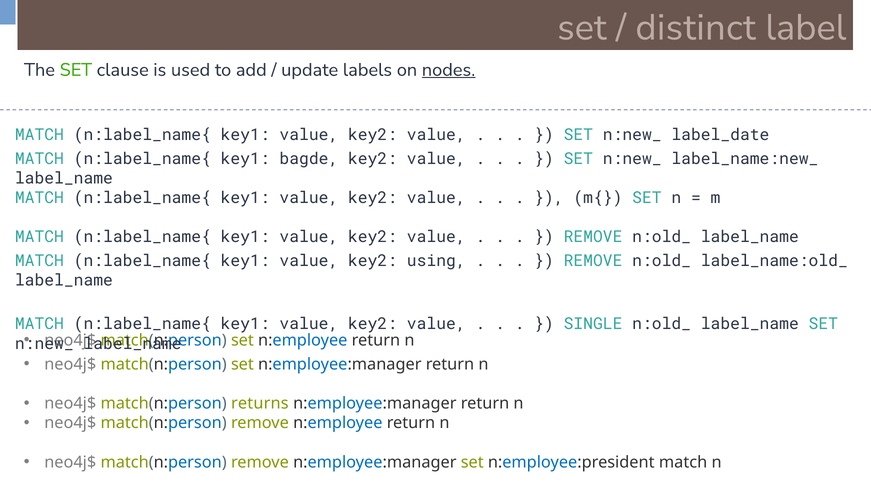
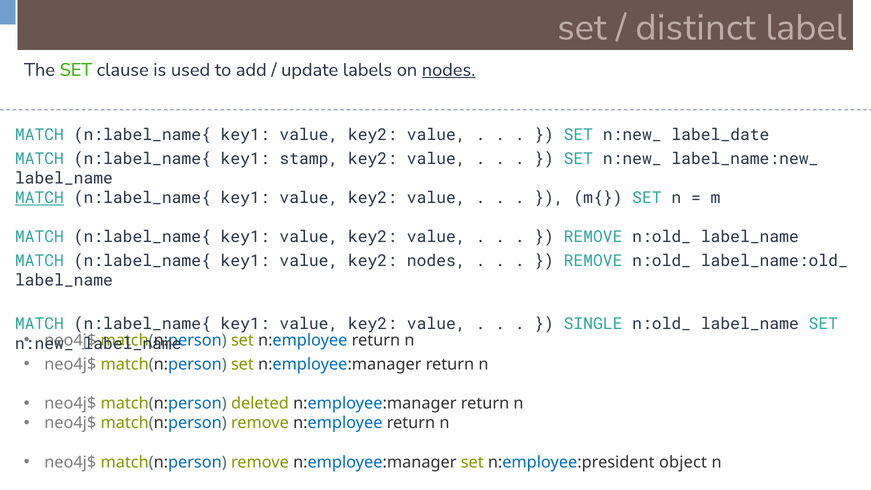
bagde: bagde -> stamp (309, 159)
MATCH underline: none -> present (39, 198)
key2 using: using -> nodes (436, 261)
returns: returns -> deleted (260, 403)
n:employee:president match: match -> object (683, 462)
